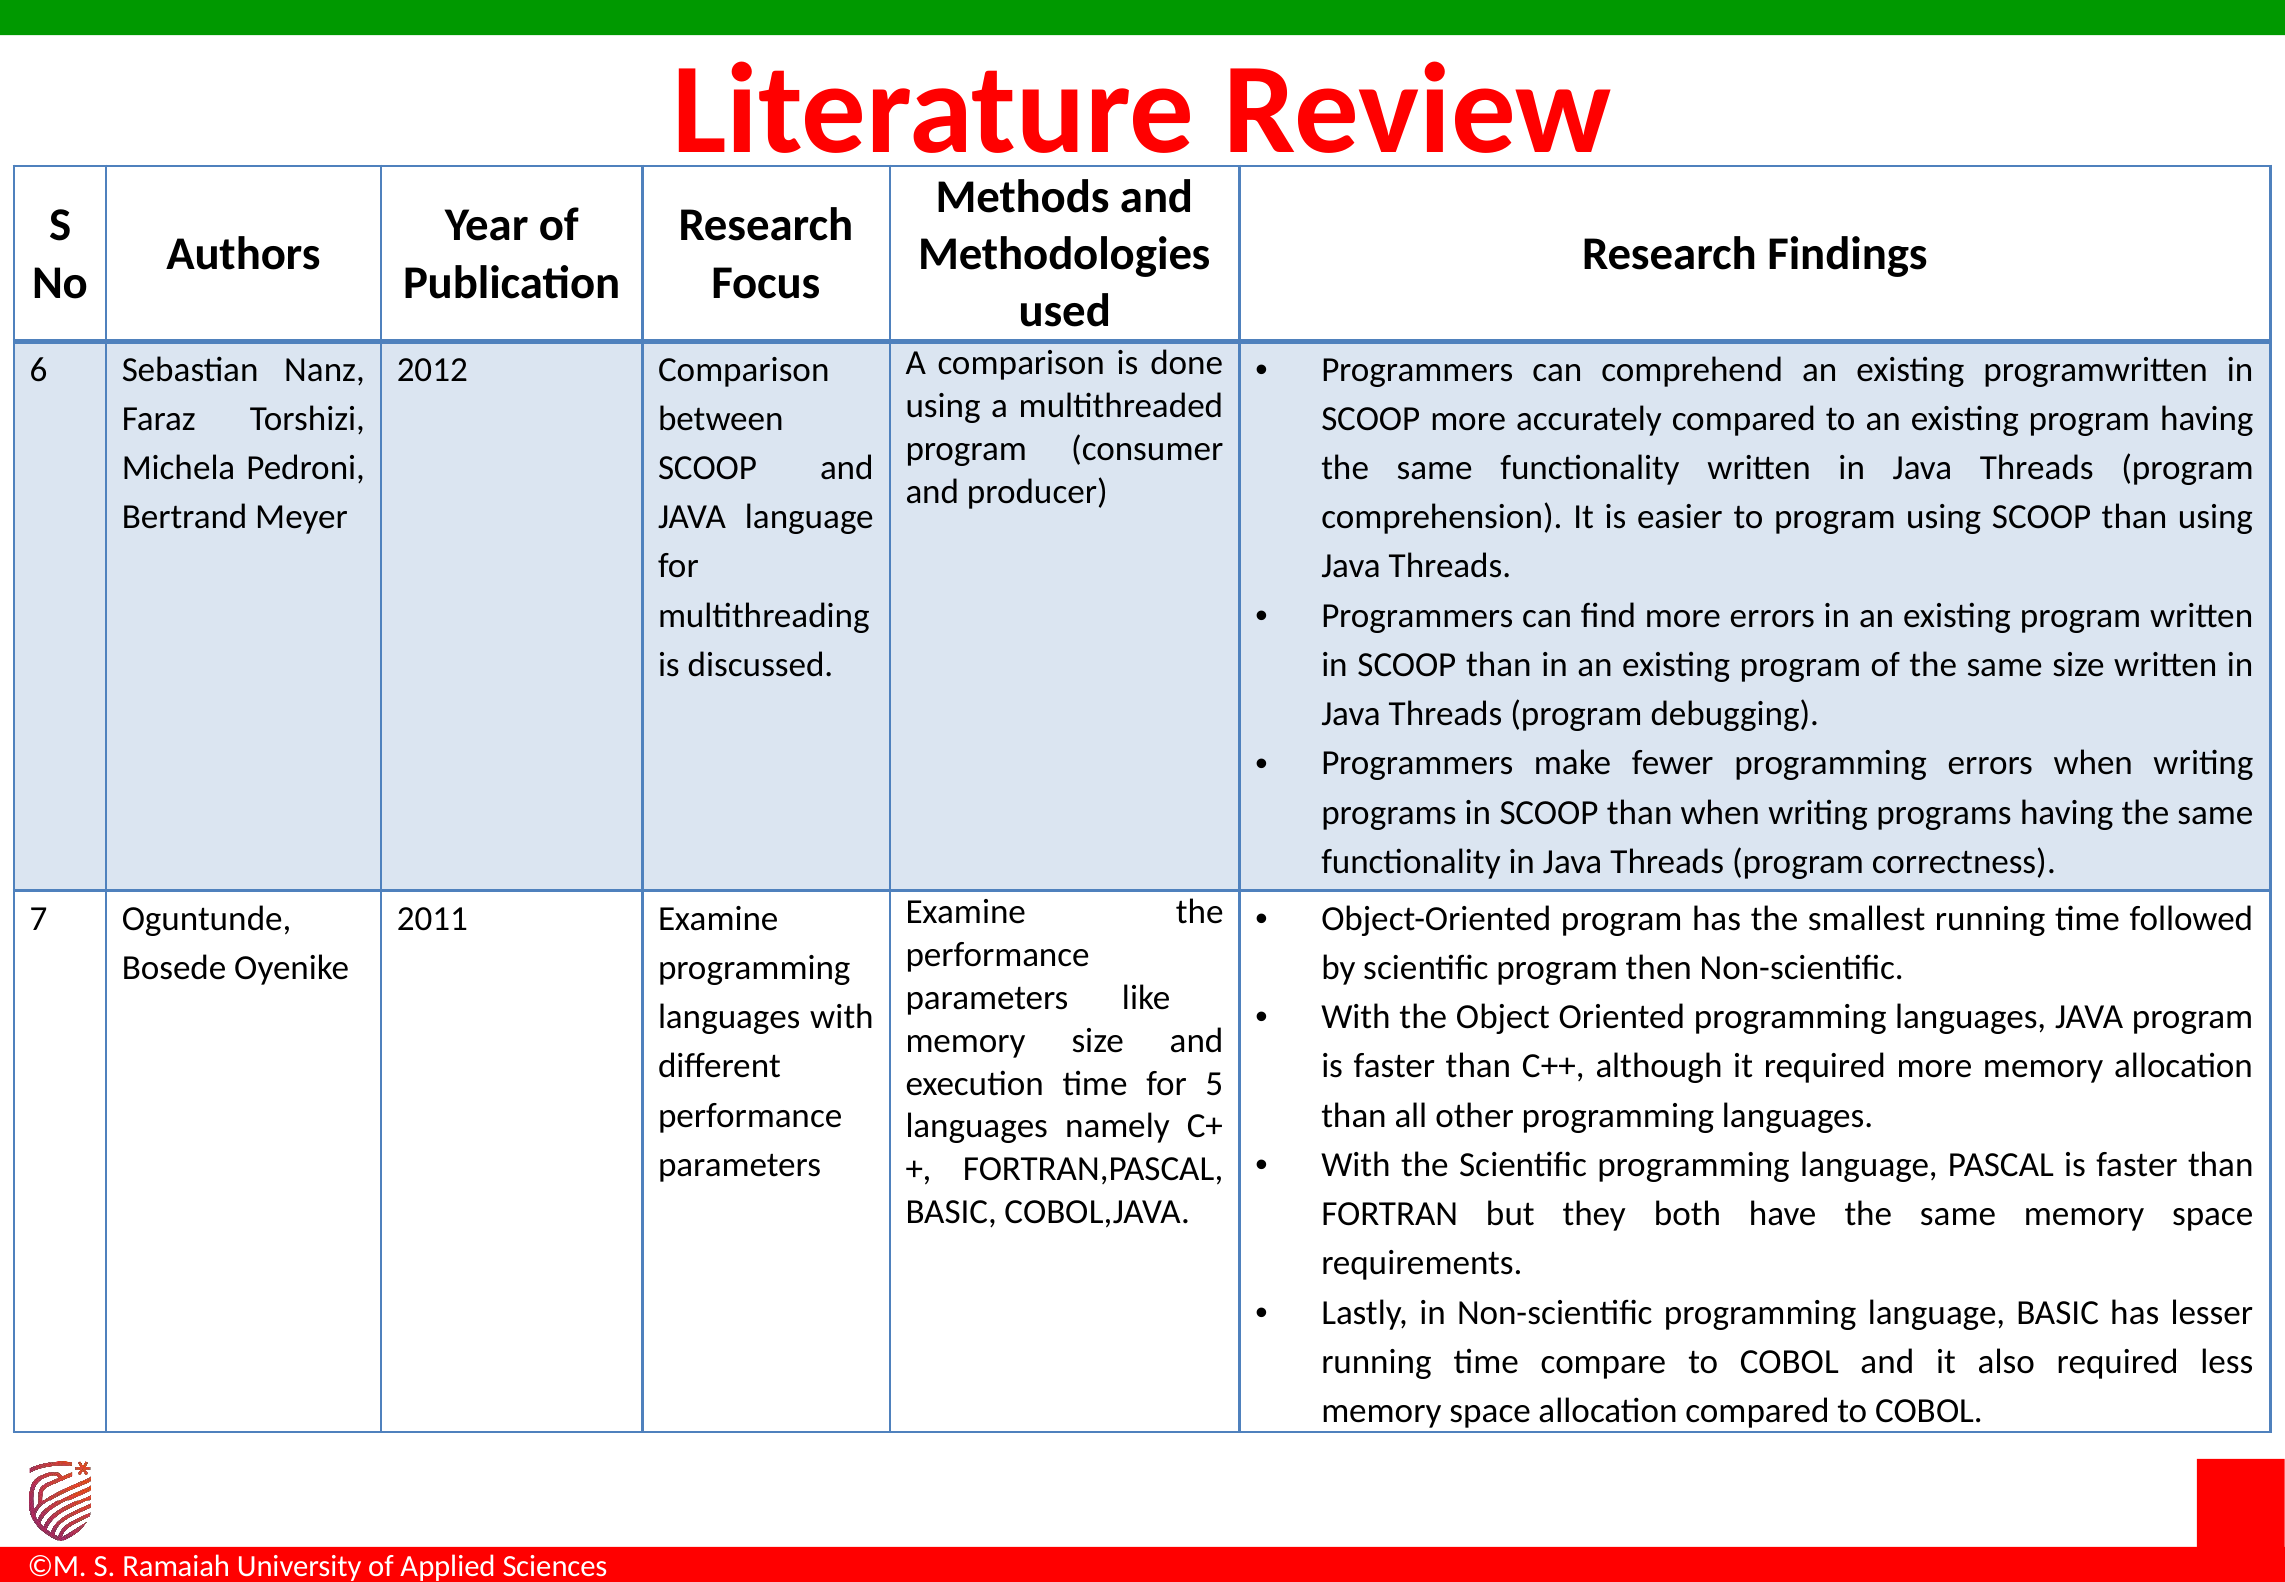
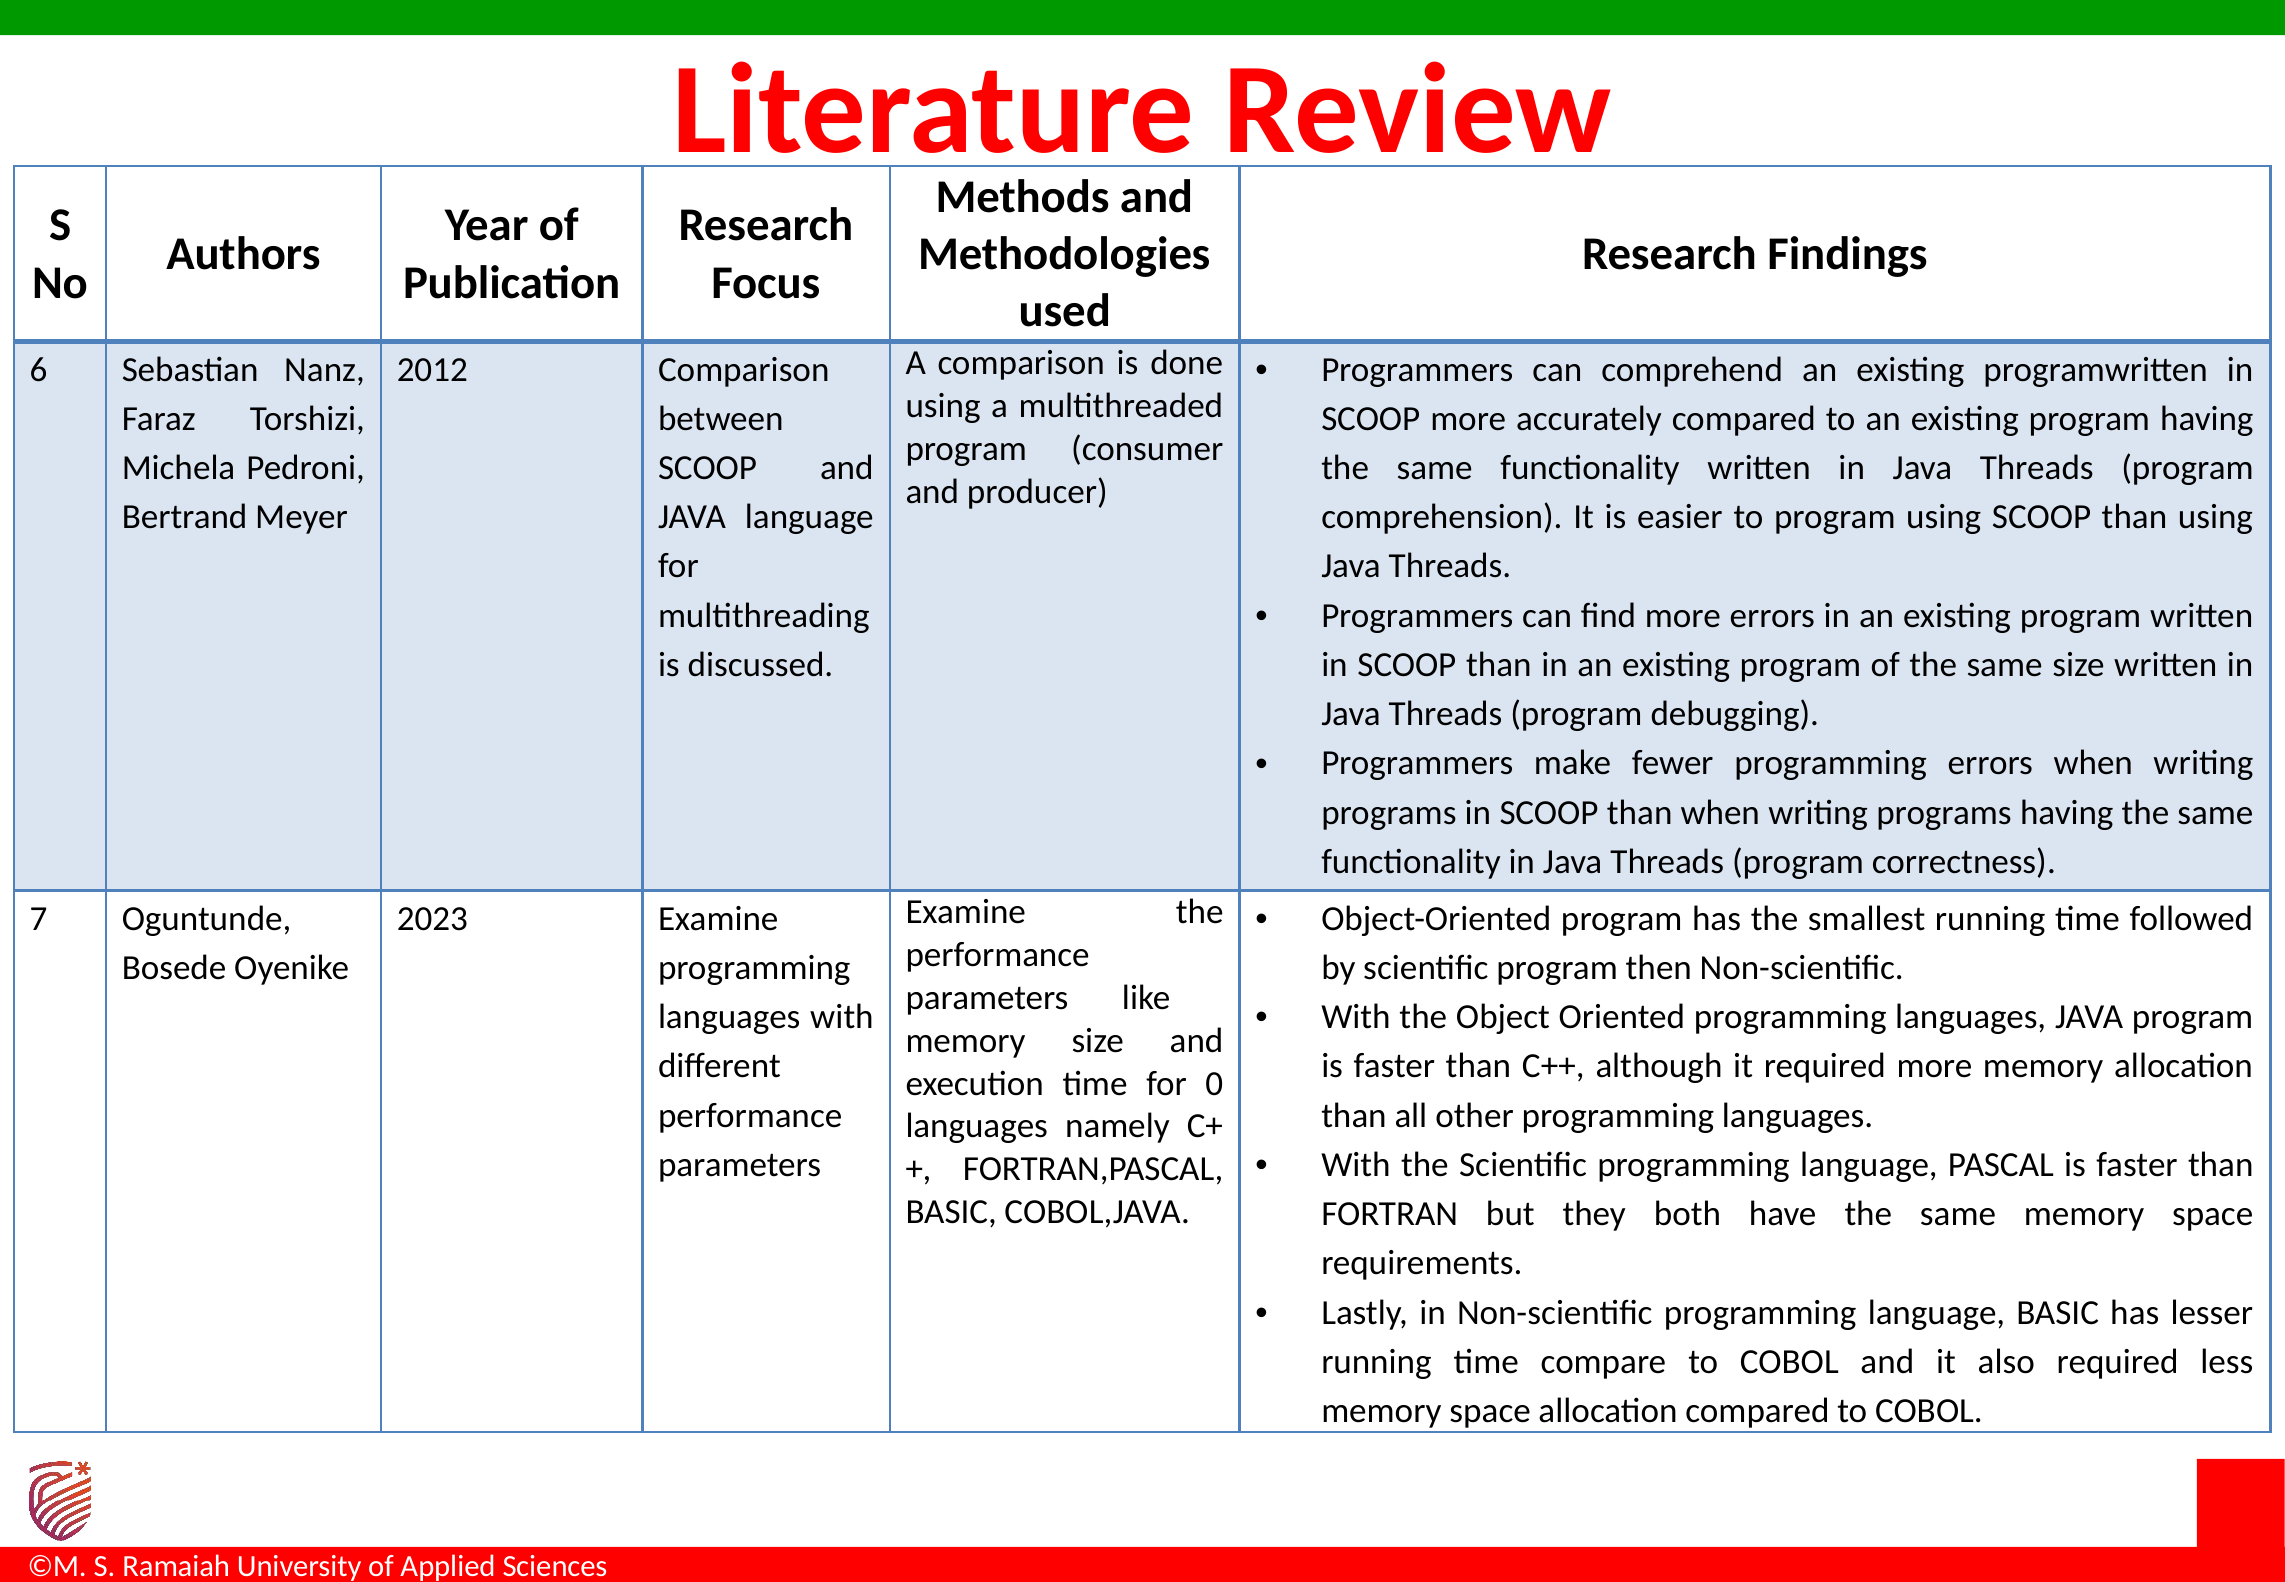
2011: 2011 -> 2023 (432, 918)
5: 5 -> 0 (1214, 1083)
